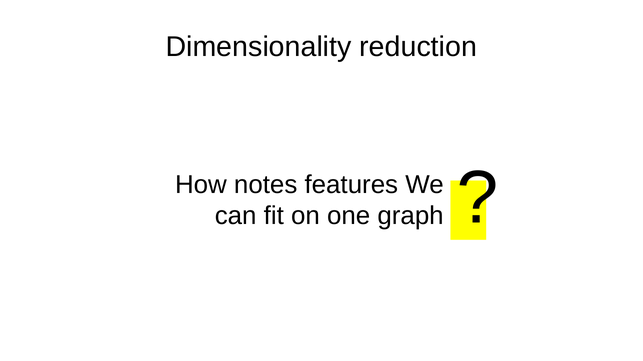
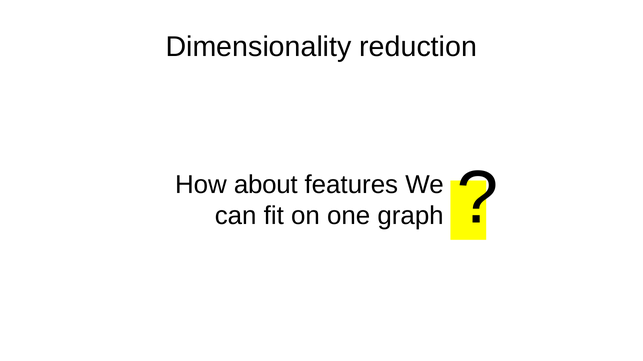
notes: notes -> about (266, 185)
